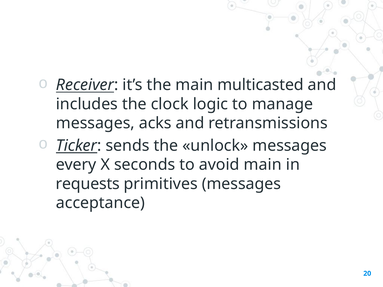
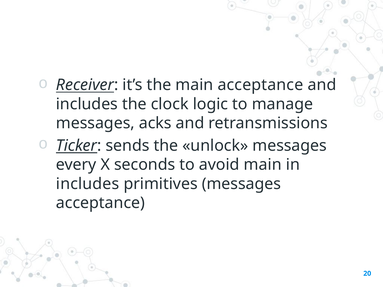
main multicasted: multicasted -> acceptance (260, 85)
requests: requests -> includes (88, 184)
